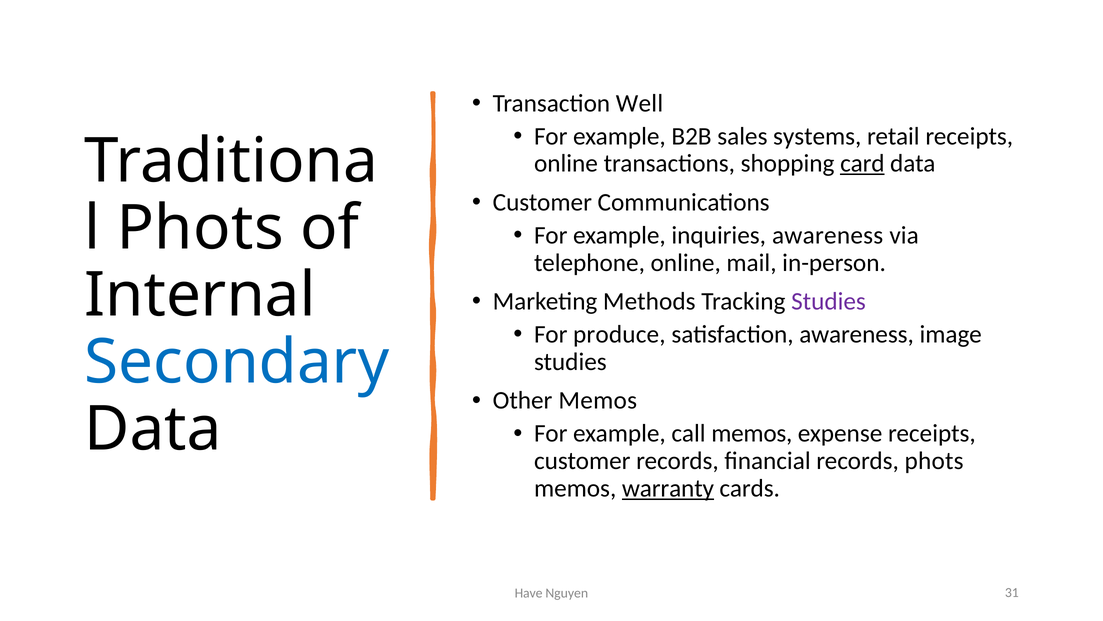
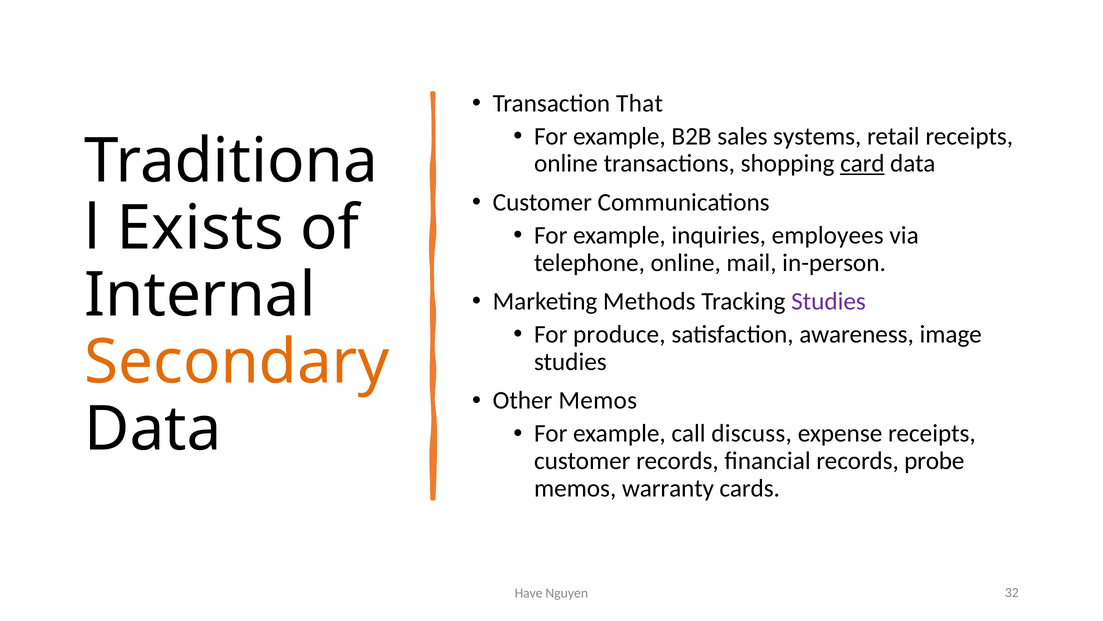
Well: Well -> That (640, 103)
Phots: Phots -> Exists (200, 228)
inquiries awareness: awareness -> employees (828, 235)
Secondary colour: blue -> orange (237, 362)
call memos: memos -> discuss (752, 433)
records phots: phots -> probe (934, 460)
warranty underline: present -> none (668, 488)
31: 31 -> 32 (1012, 592)
